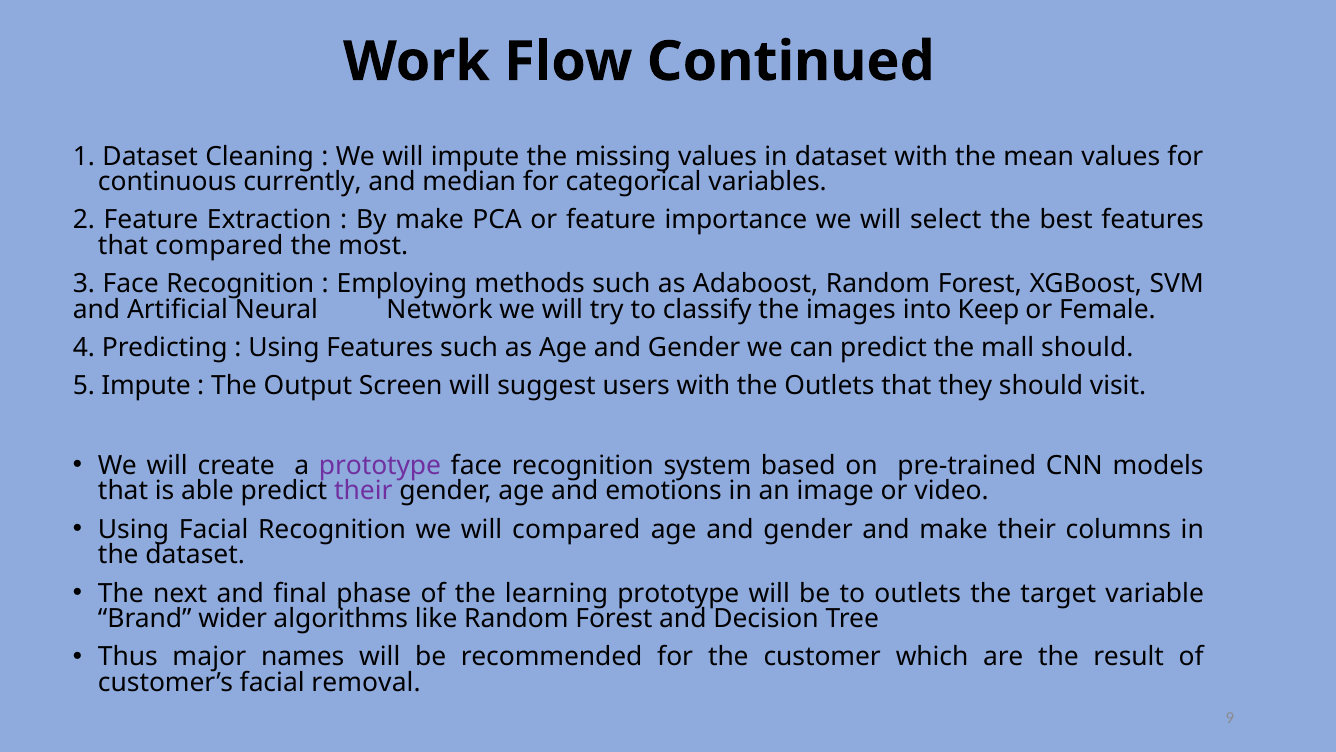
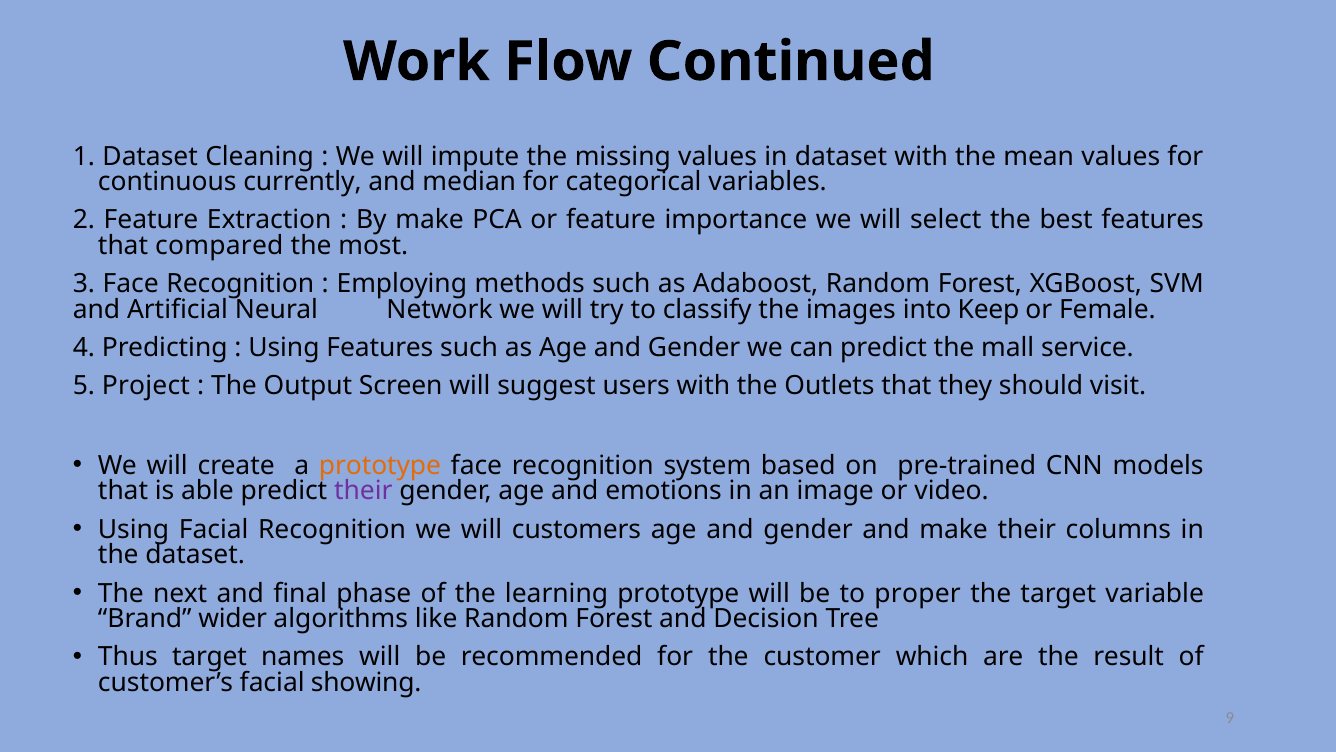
mall should: should -> service (1087, 348)
5 Impute: Impute -> Project (146, 386)
prototype colour: purple -> orange (380, 465)
will compared: compared -> customers (577, 529)
to outlets: outlets -> proper (918, 593)
Thus major: major -> target (210, 657)
removal: removal -> showing (366, 682)
